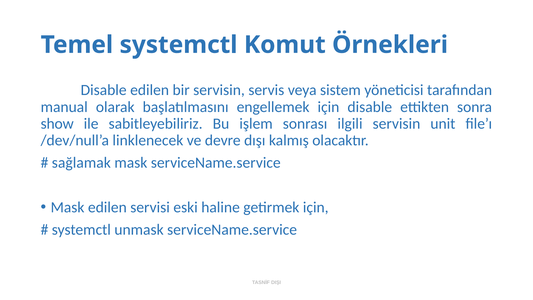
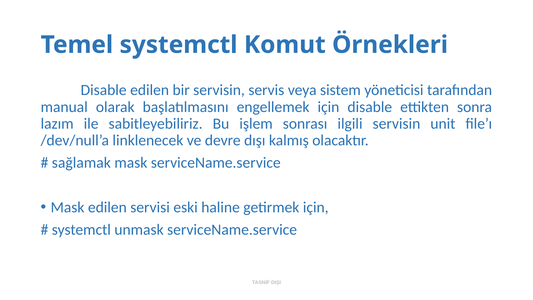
show: show -> lazım (57, 124)
